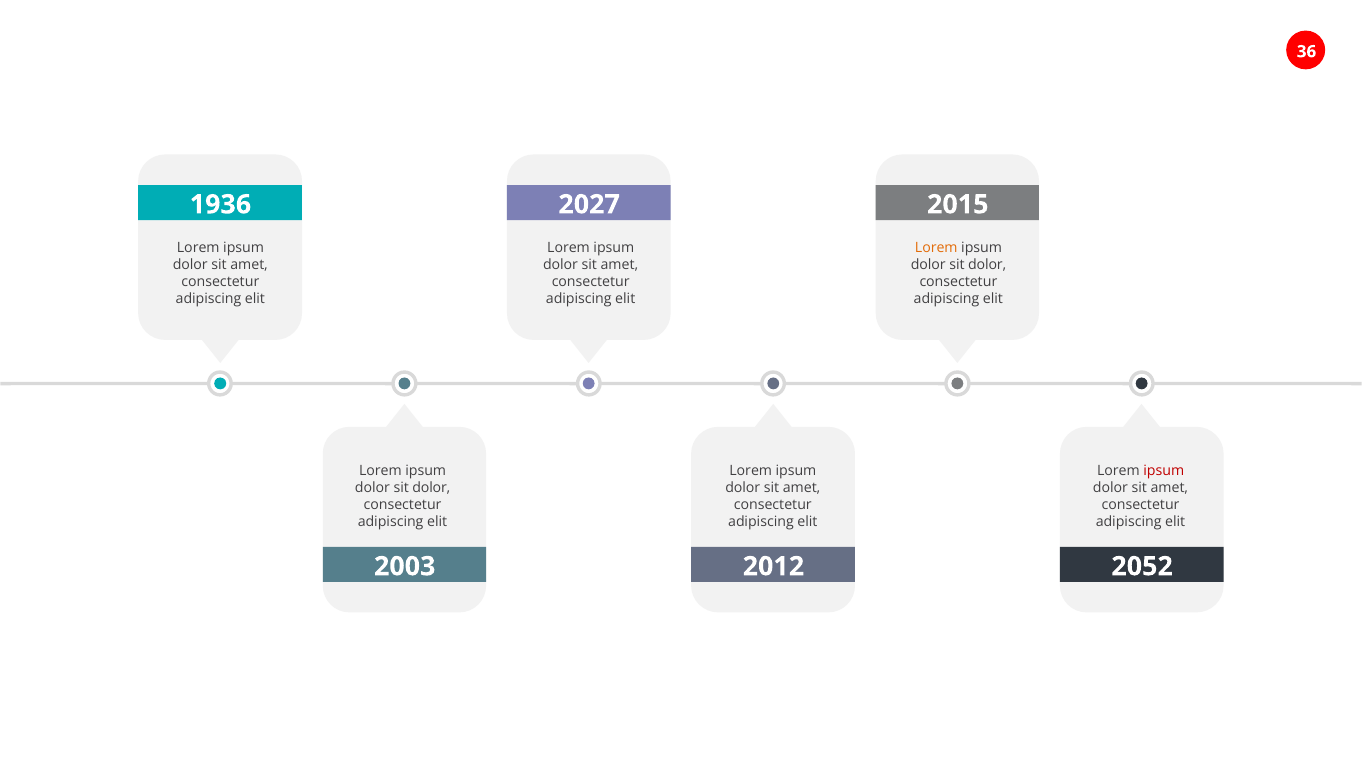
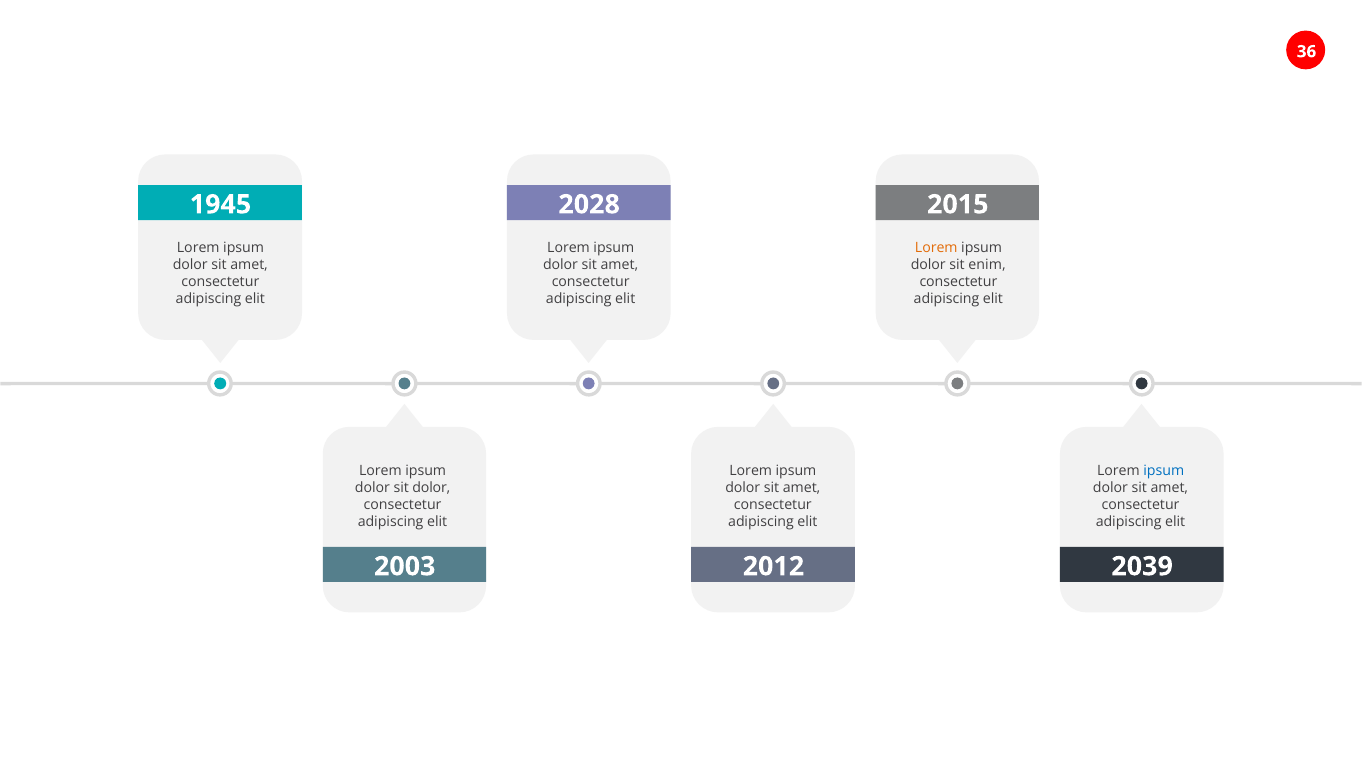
1936: 1936 -> 1945 (220, 205)
2027: 2027 -> 2028 (589, 205)
dolor: dolor -> enim (987, 265)
ipsum colour: red -> blue (1164, 471)
2052: 2052 -> 2039 (1142, 567)
